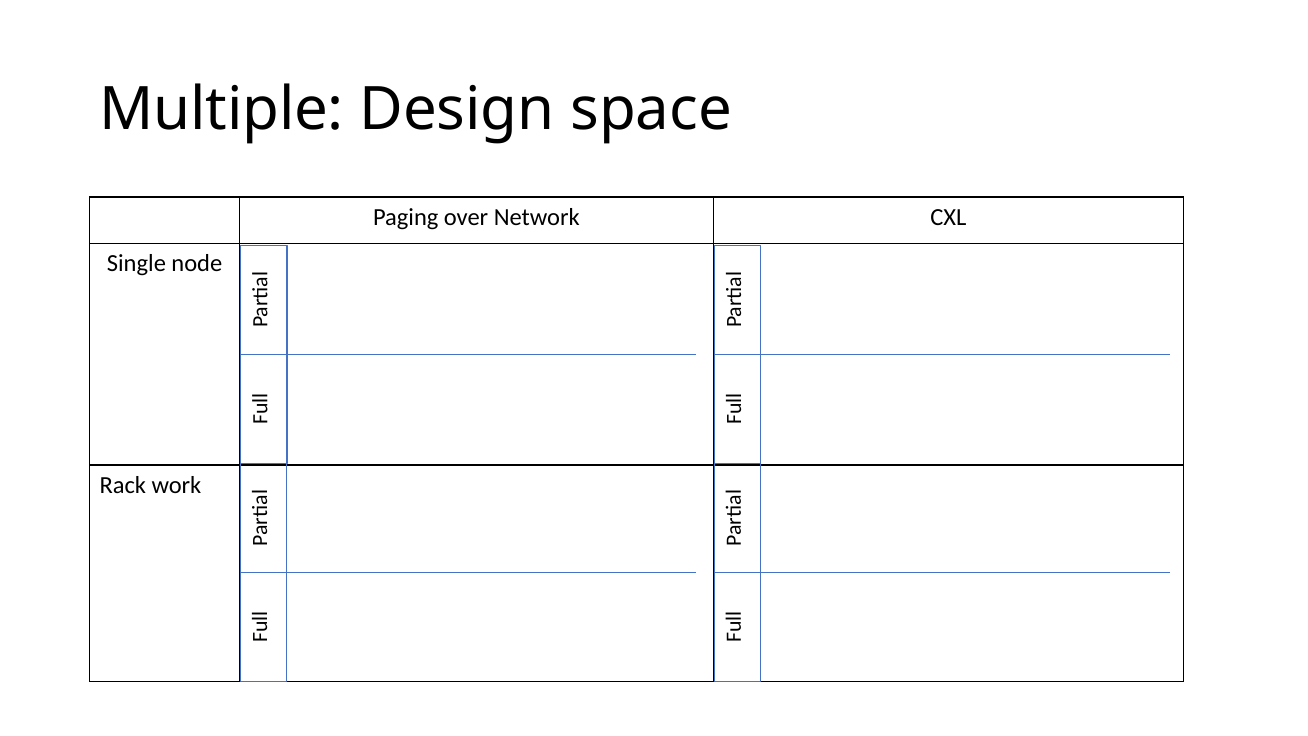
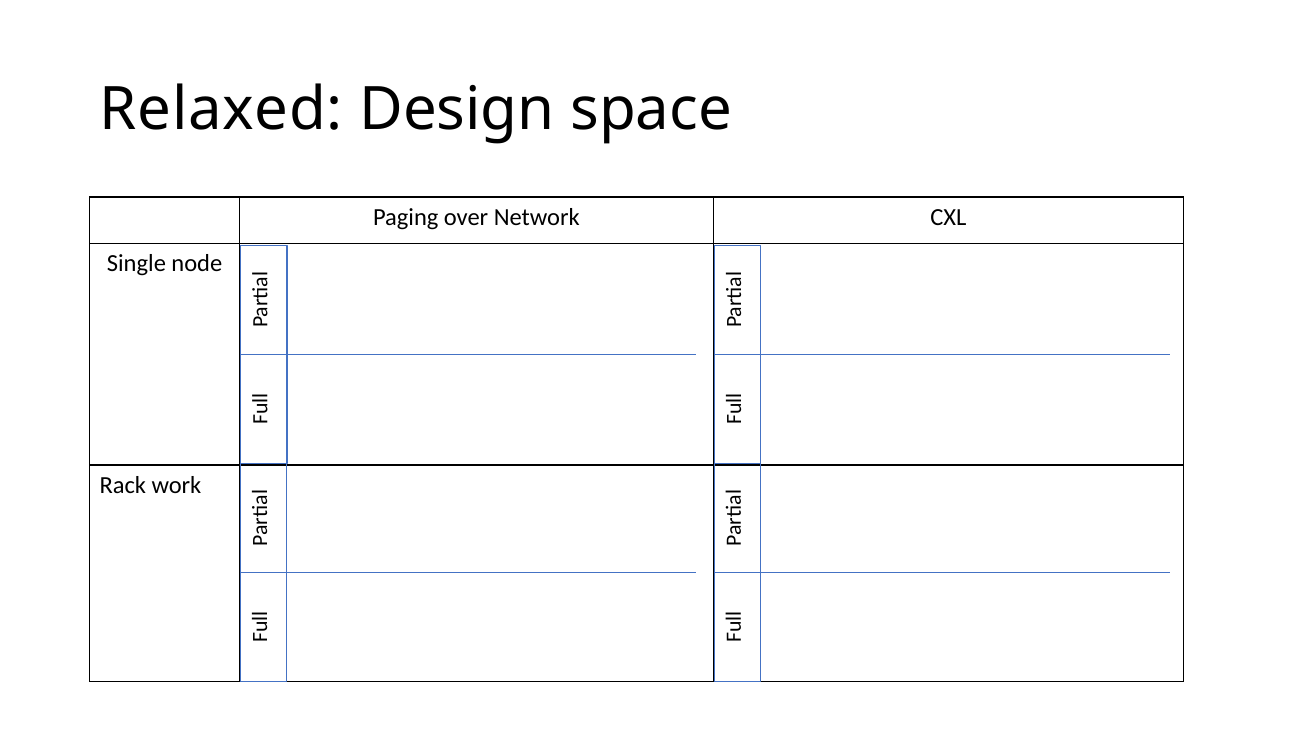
Multiple: Multiple -> Relaxed (221, 110)
